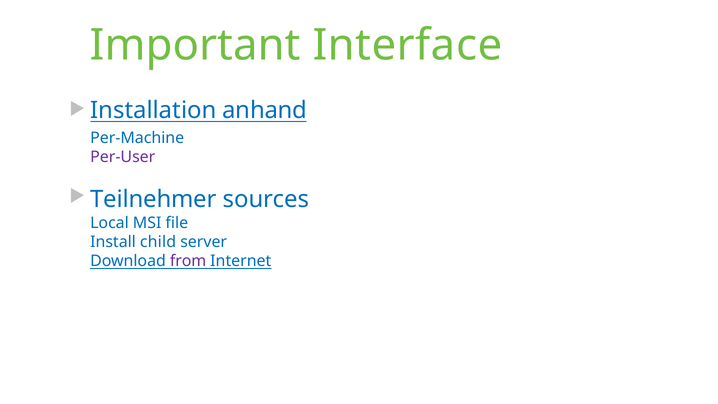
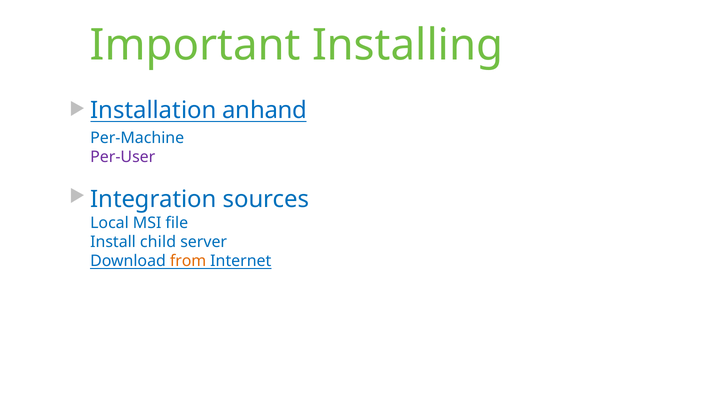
Interface: Interface -> Installing (408, 45)
Teilnehmer: Teilnehmer -> Integration (153, 199)
from colour: purple -> orange (188, 261)
